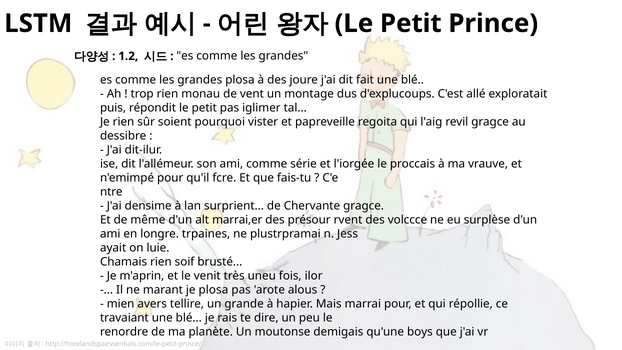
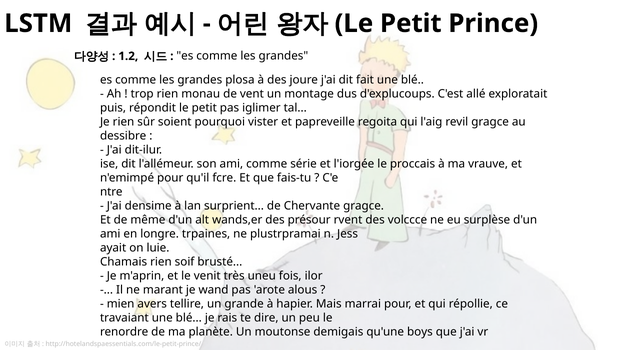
marrai,er: marrai,er -> wands,er (237, 220)
je plosa: plosa -> wand (214, 290)
